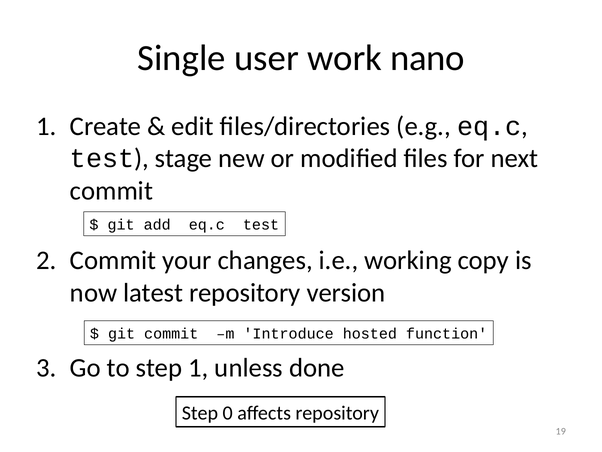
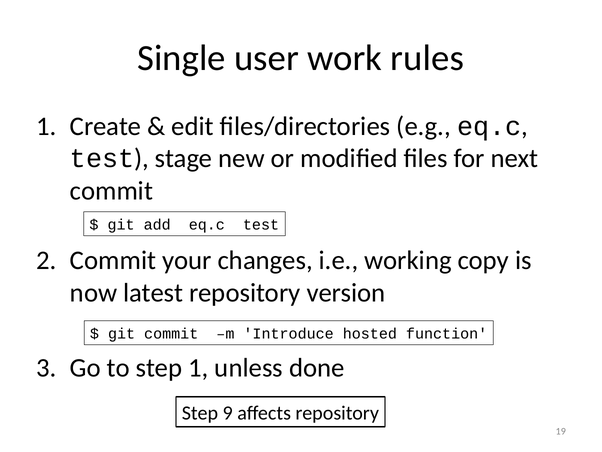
nano: nano -> rules (427, 58)
0: 0 -> 9 (228, 413)
